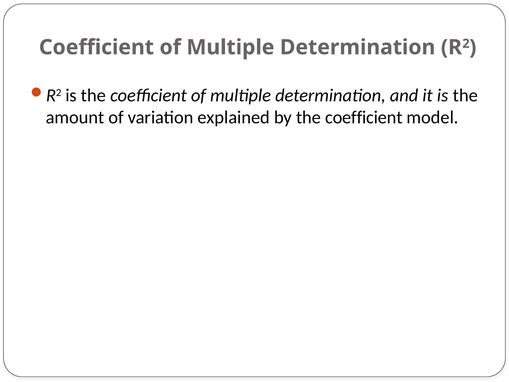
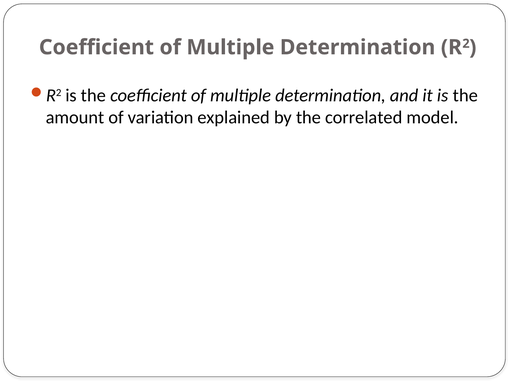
by the coefficient: coefficient -> correlated (364, 117)
